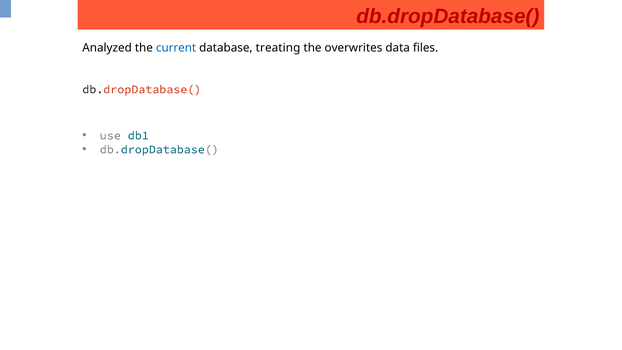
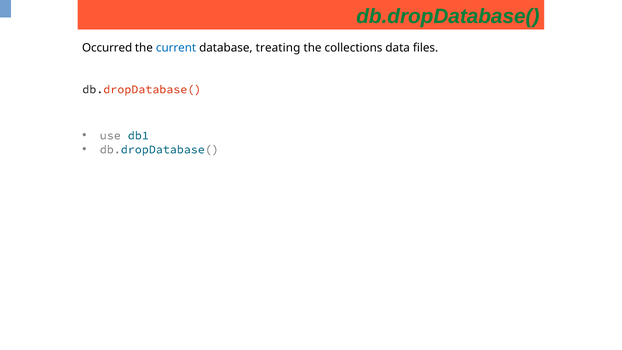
db.dropDatabase( colour: red -> green (448, 16)
Analyzed: Analyzed -> Occurred (107, 48)
overwrites: overwrites -> collections (354, 48)
